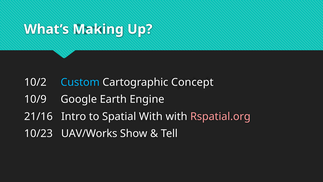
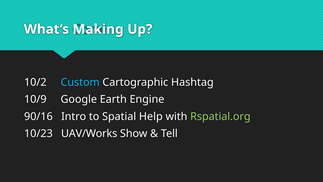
Concept: Concept -> Hashtag (192, 82)
21/16: 21/16 -> 90/16 (38, 116)
Spatial With: With -> Help (151, 116)
Rspatial.org colour: pink -> light green (220, 116)
